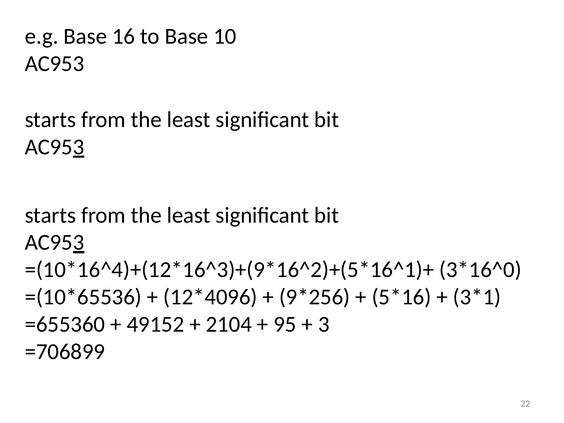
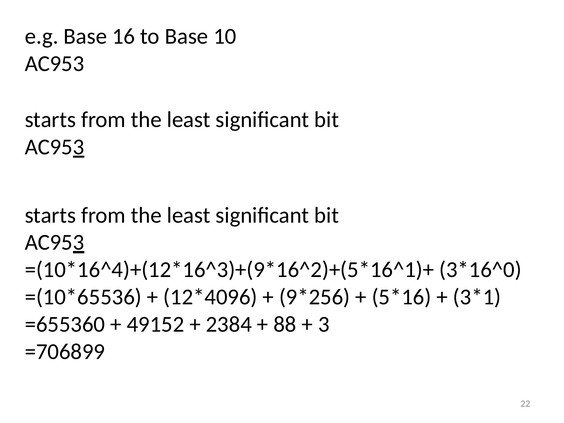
2104: 2104 -> 2384 (229, 324)
95: 95 -> 88 (285, 324)
